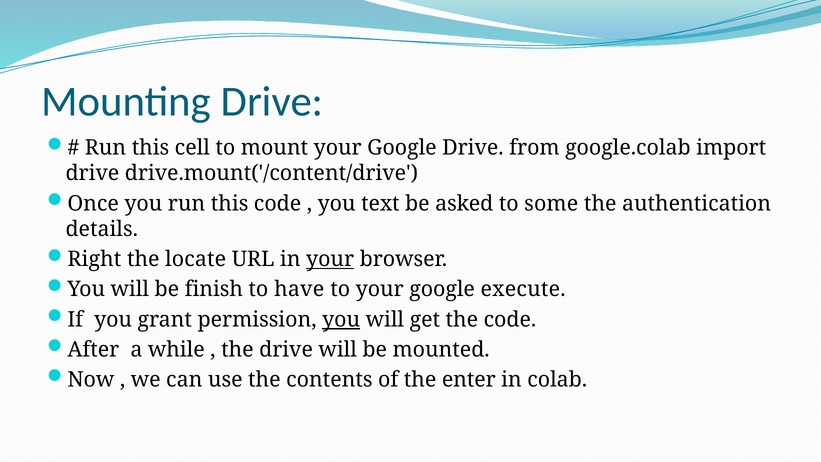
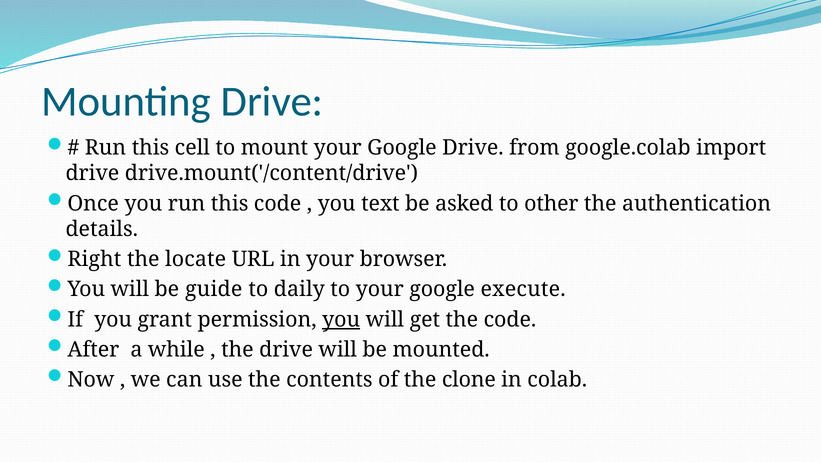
some: some -> other (551, 203)
your underline: present -> none (330, 259)
finish: finish -> guide (214, 289)
have: have -> daily (299, 289)
enter: enter -> clone (469, 379)
